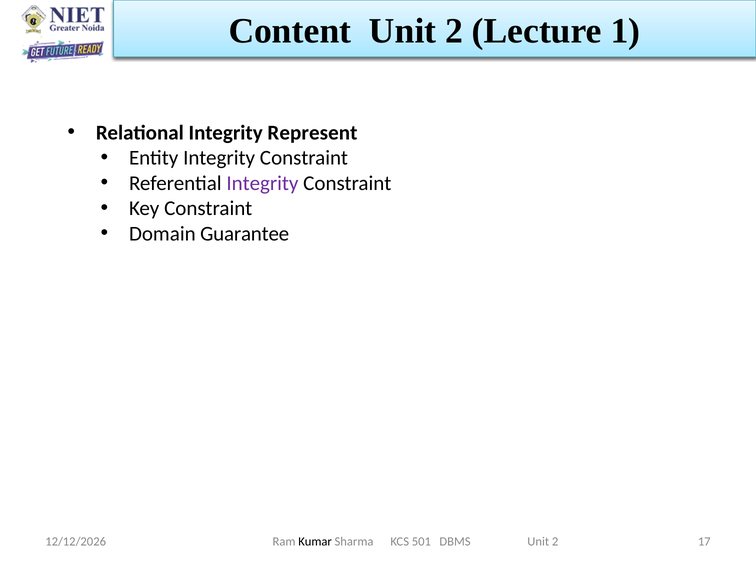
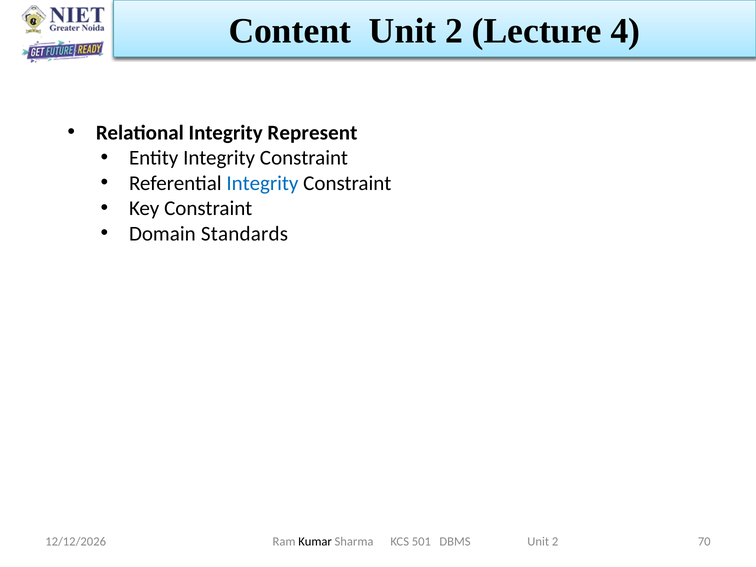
1: 1 -> 4 (625, 31)
Integrity colour: purple -> blue (262, 183)
Guarantee: Guarantee -> Standards (244, 234)
17: 17 -> 70 (704, 541)
